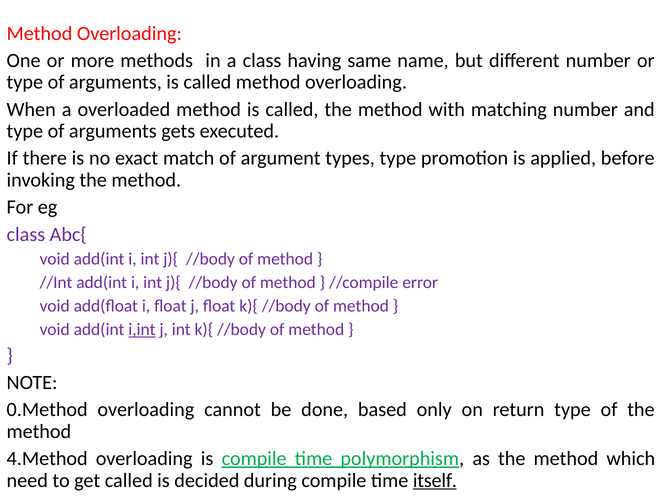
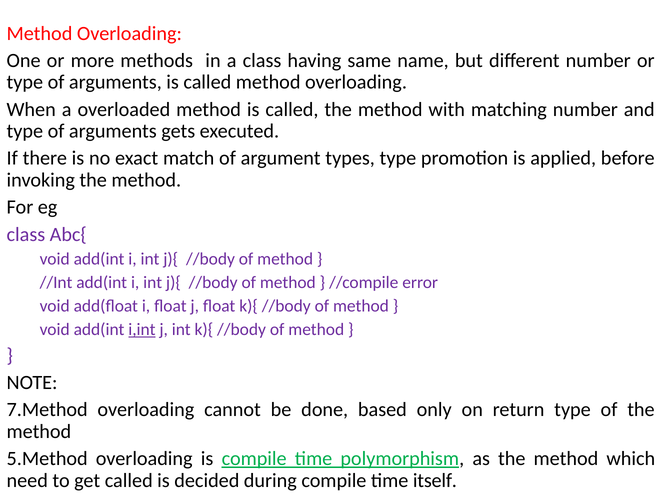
0.Method: 0.Method -> 7.Method (47, 410)
4.Method: 4.Method -> 5.Method (47, 459)
itself underline: present -> none (435, 481)
